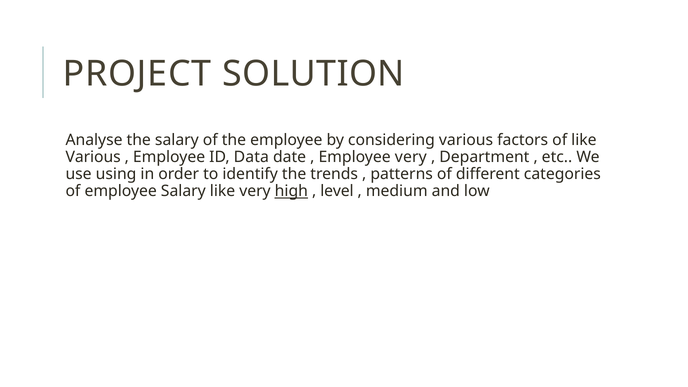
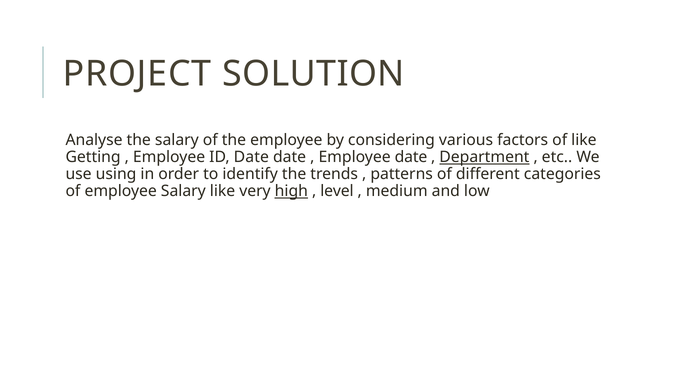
Various: Various -> Getting (93, 157)
ID Data: Data -> Date (251, 157)
Employee very: very -> date (411, 157)
Department underline: none -> present (484, 157)
